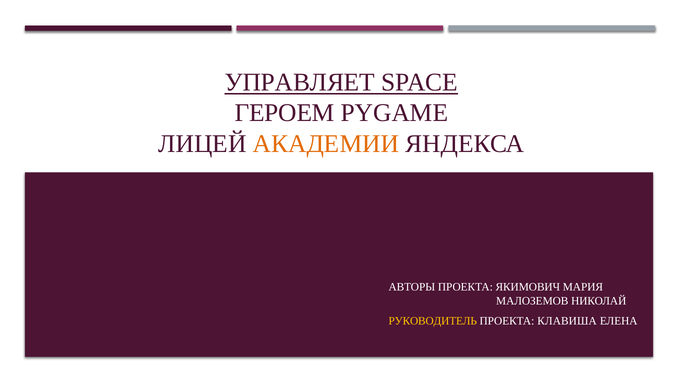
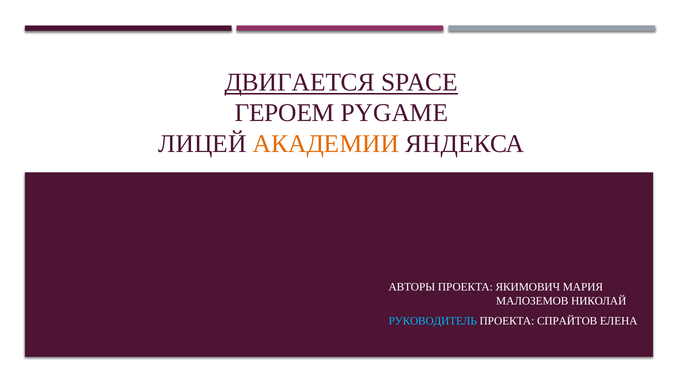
УПРАВЛЯЕТ: УПРАВЛЯЕТ -> ДВИГАЕТСЯ (300, 82)
РУКОВОДИТЕЛЬ colour: yellow -> light blue (433, 321)
КЛАВИША: КЛАВИША -> СПРАЙТОВ (567, 321)
